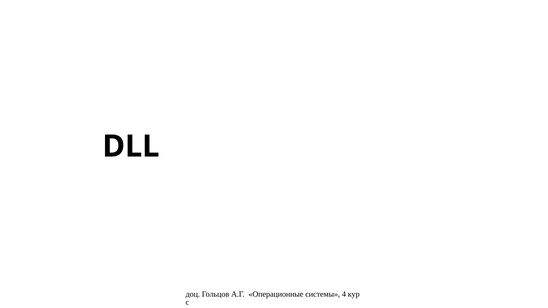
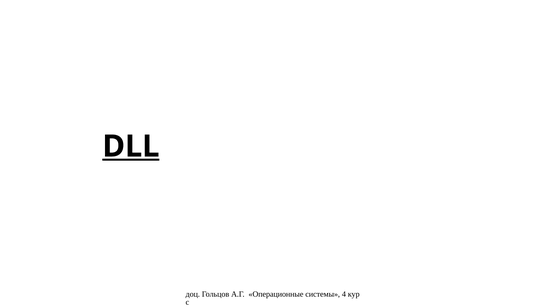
DLL underline: none -> present (131, 146)
